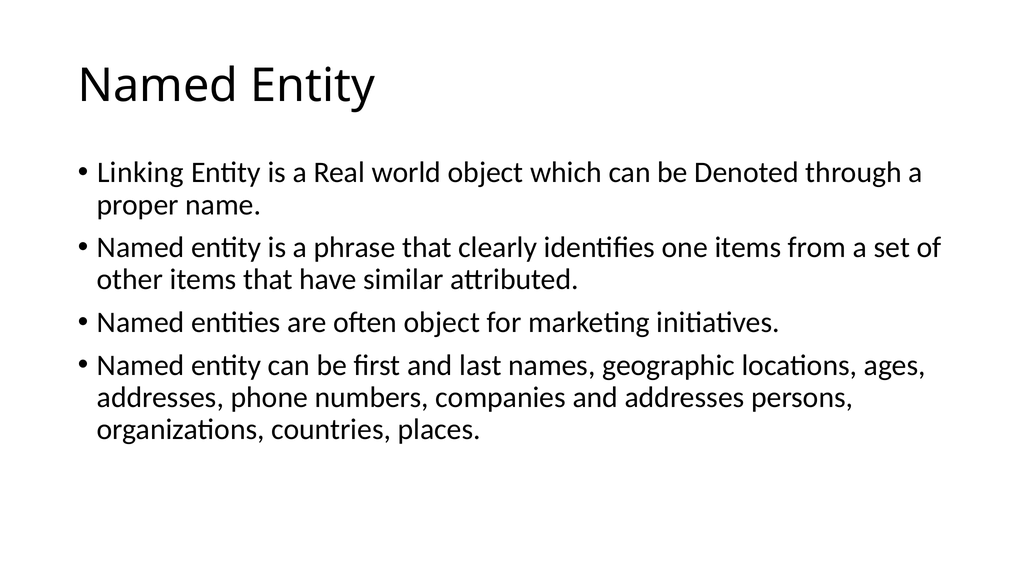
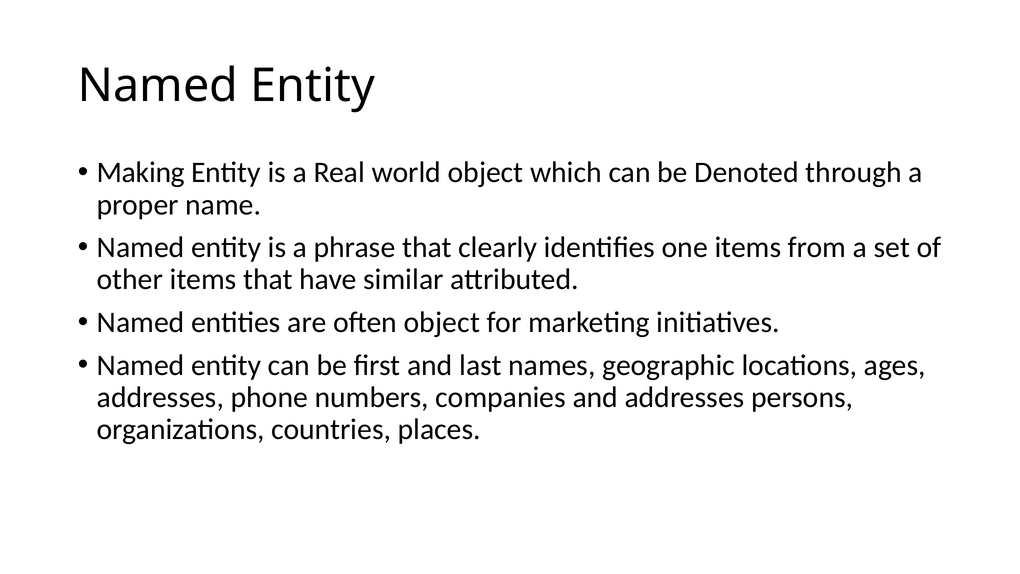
Linking: Linking -> Making (141, 172)
